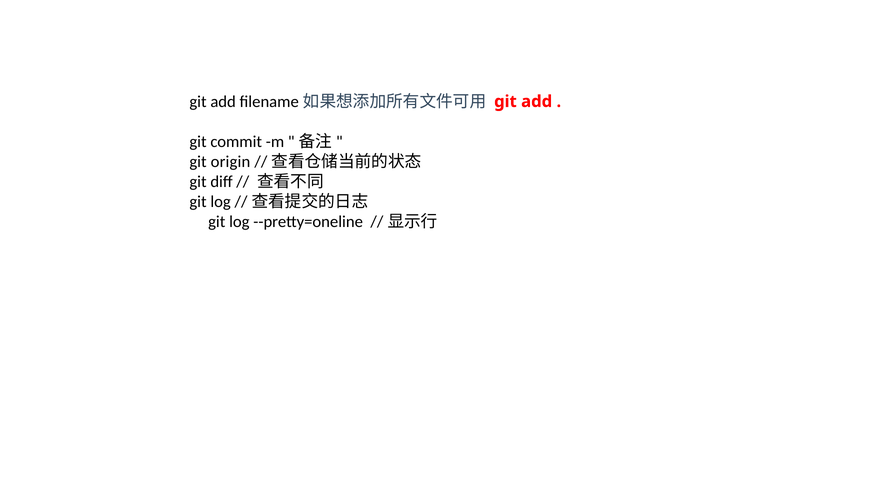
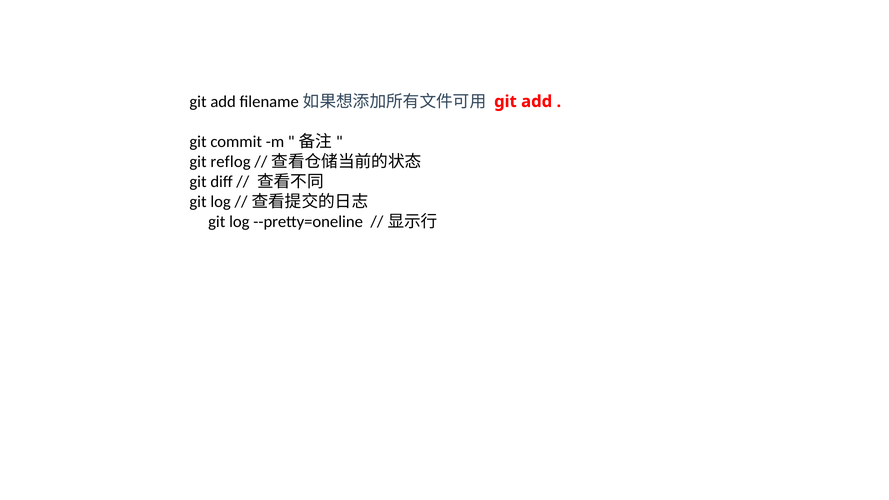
origin: origin -> reflog (231, 162)
